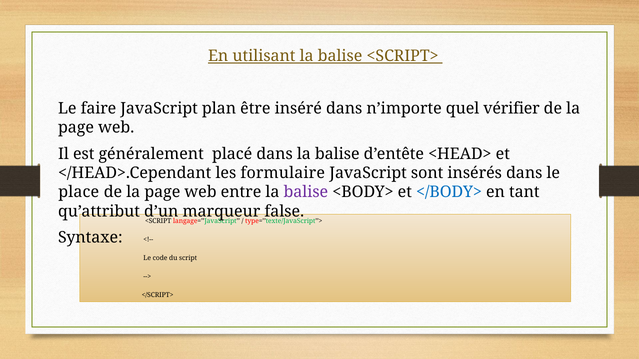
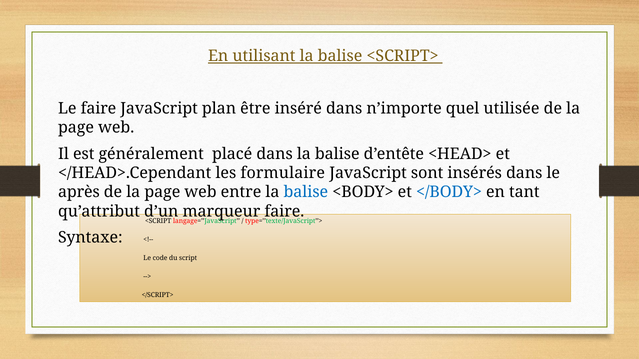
vérifier: vérifier -> utilisée (511, 109)
place: place -> après (79, 192)
balise colour: purple -> blue (306, 192)
false: false -> faire (284, 212)
